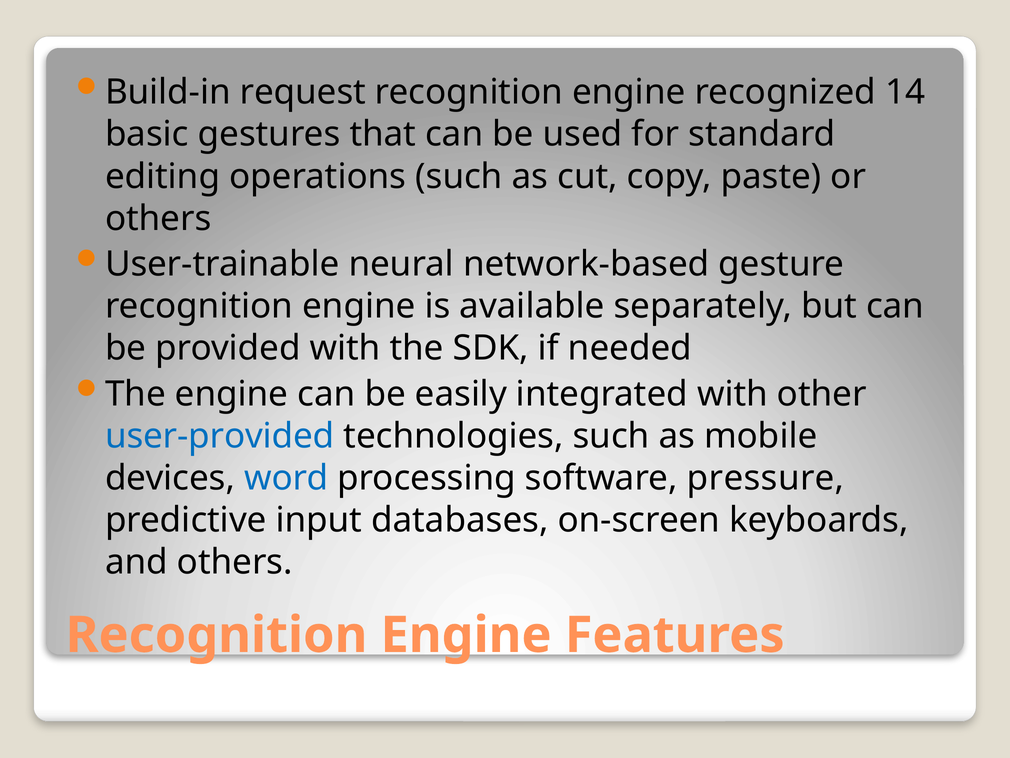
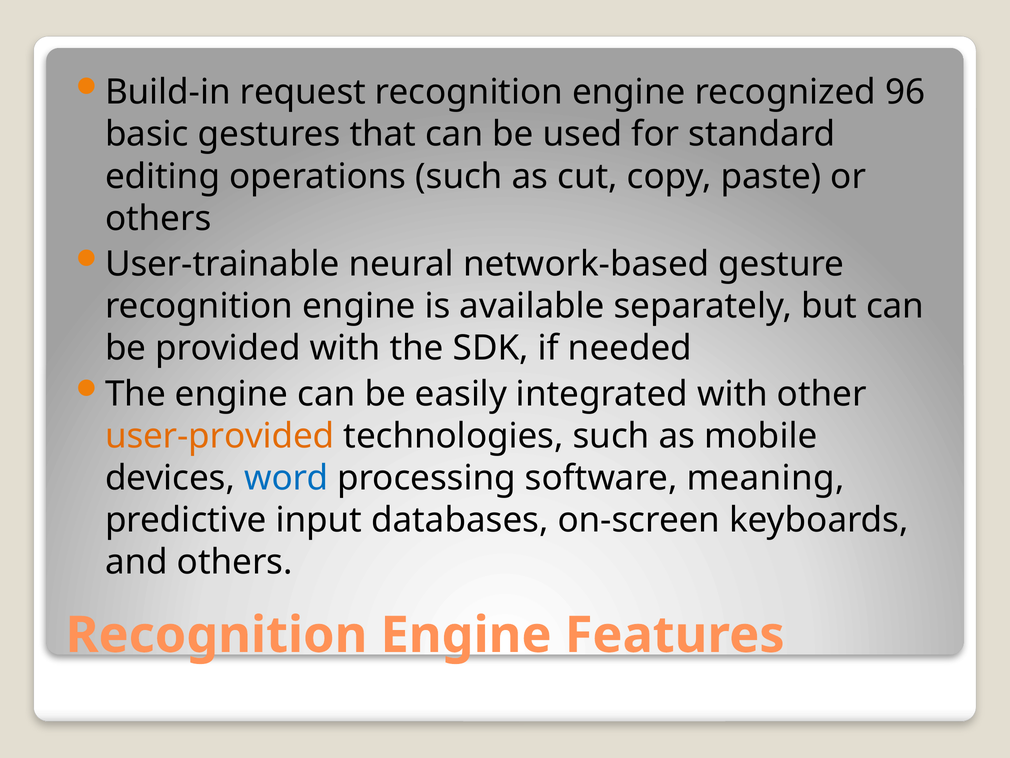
14: 14 -> 96 (905, 92)
user-provided colour: blue -> orange (220, 436)
pressure: pressure -> meaning (766, 478)
